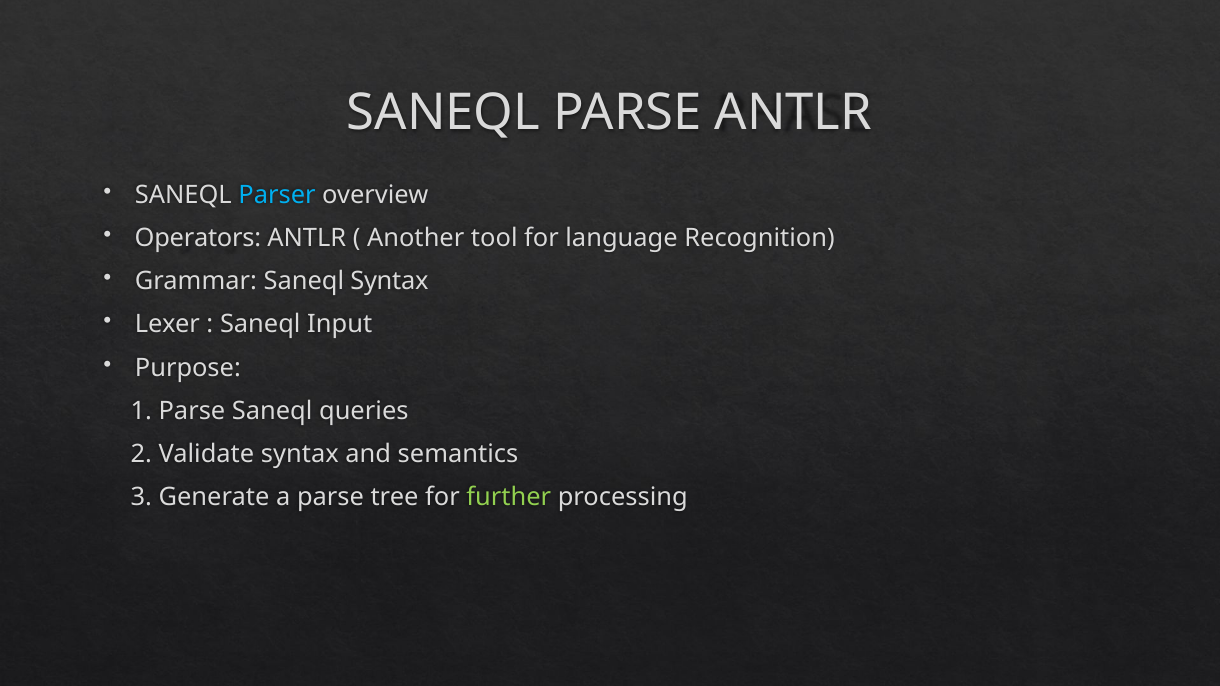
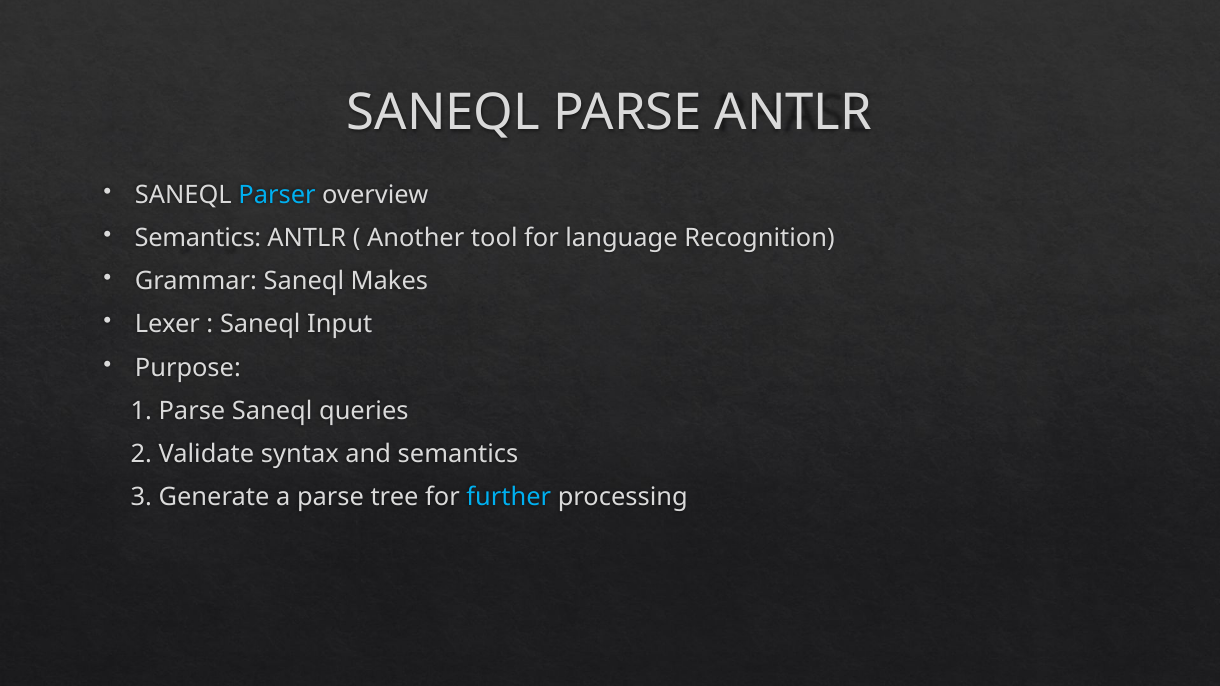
Operators: Operators -> Semantics (198, 238)
Saneql Syntax: Syntax -> Makes (389, 281)
further colour: light green -> light blue (509, 498)
